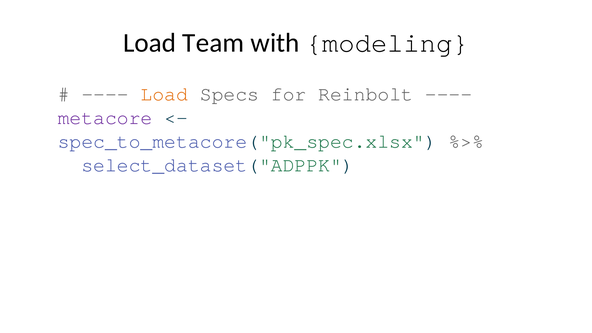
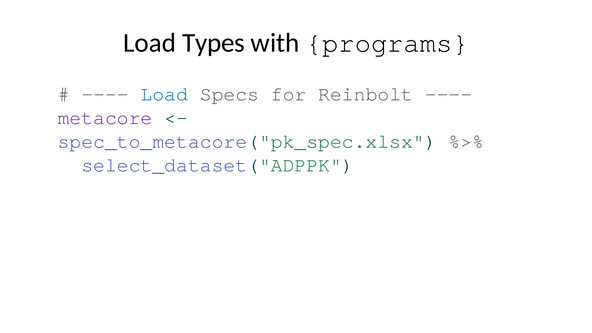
Team: Team -> Types (214, 43)
modeling: modeling -> programs (387, 43)
Load colour: orange -> blue (164, 94)
